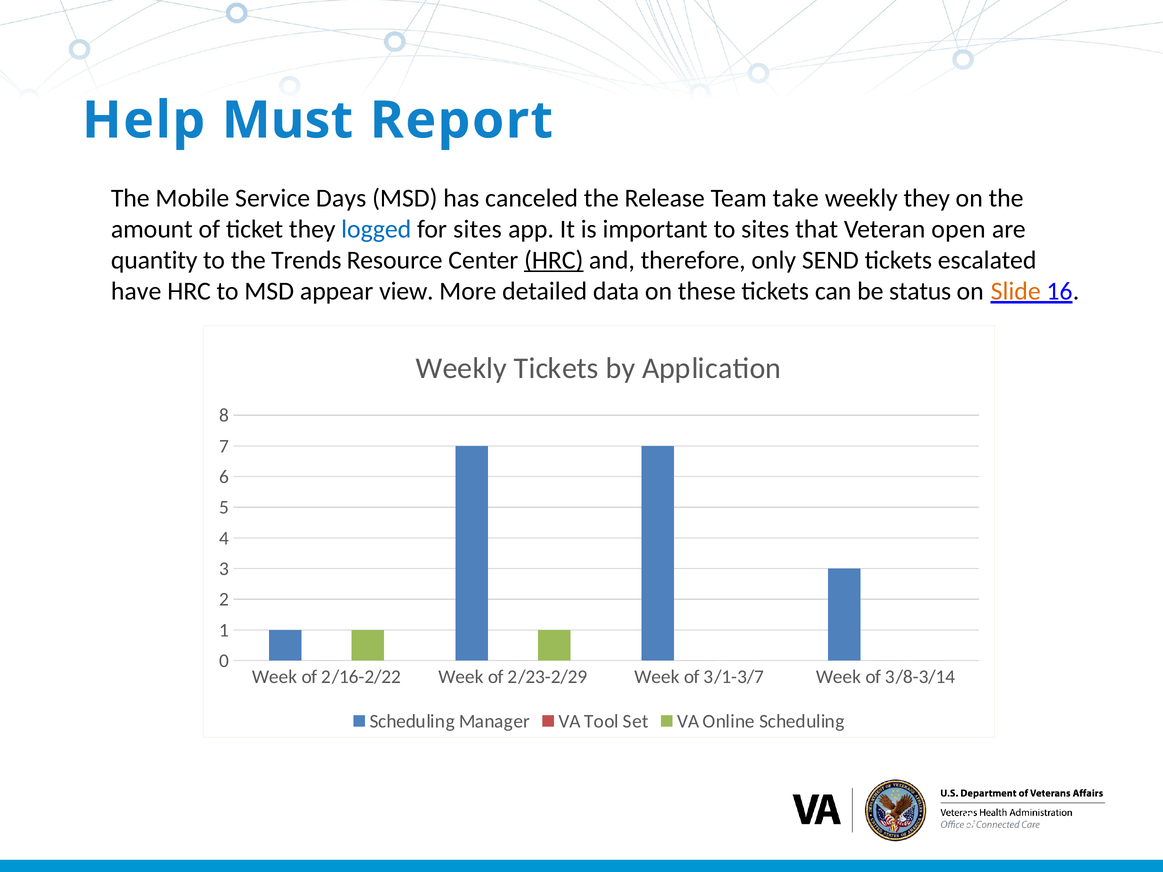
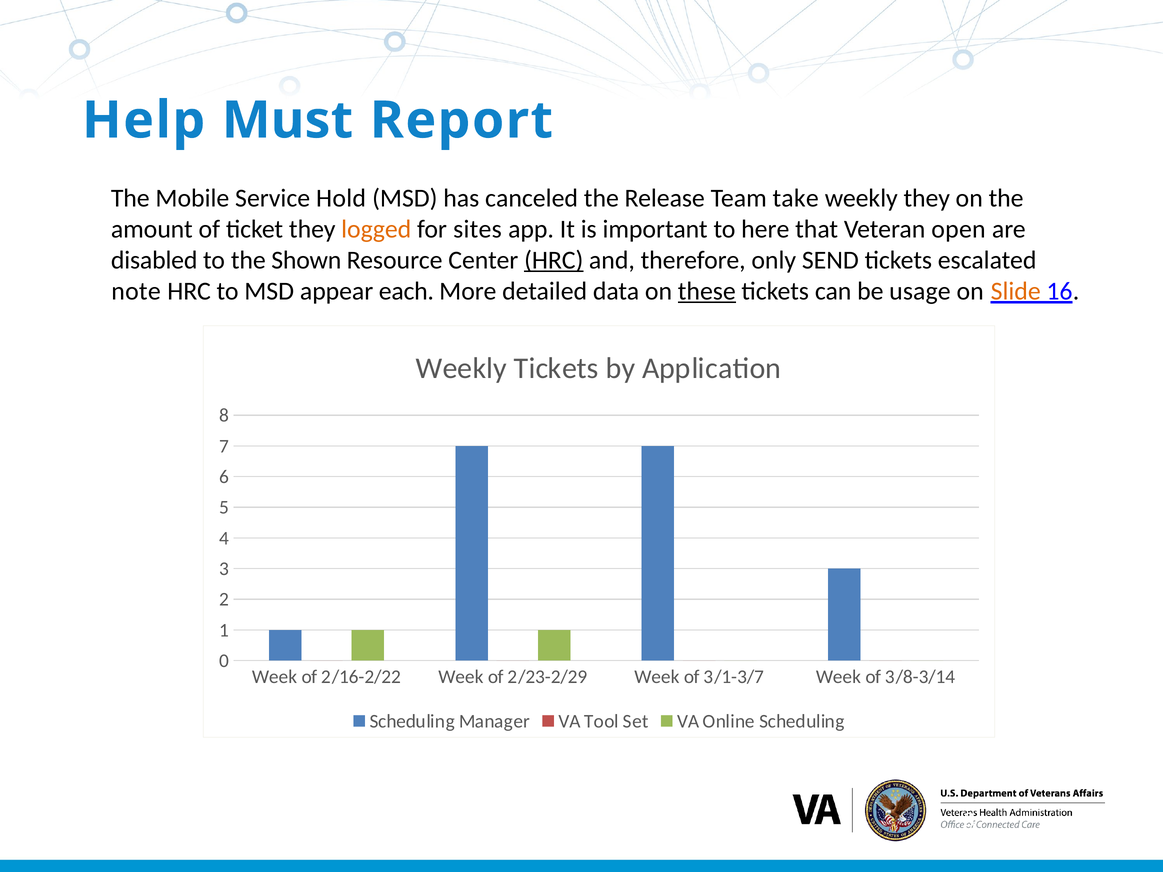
Days: Days -> Hold (341, 198)
logged colour: blue -> orange (376, 229)
to sites: sites -> here (765, 229)
quantity: quantity -> disabled (154, 260)
Trends: Trends -> Shown (306, 260)
have: have -> note (136, 291)
view: view -> each (406, 291)
these underline: none -> present (707, 291)
status: status -> usage (920, 291)
